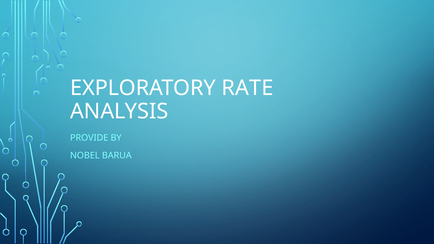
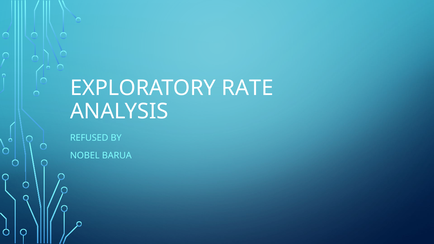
PROVIDE: PROVIDE -> REFUSED (89, 138)
